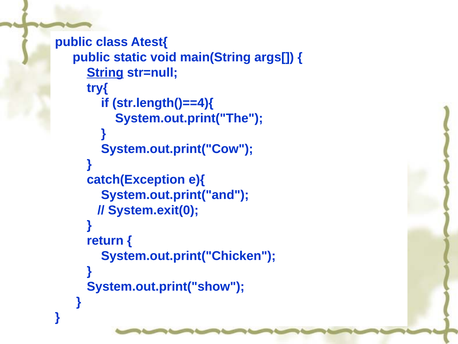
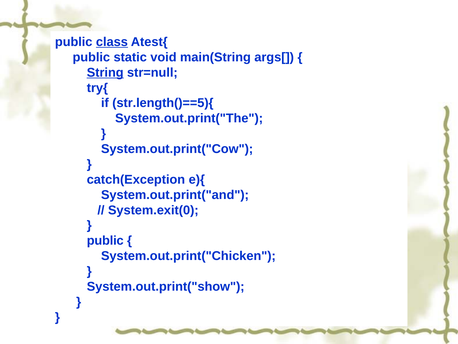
class underline: none -> present (112, 42)
str.length()==4){: str.length()==4){ -> str.length()==5){ (163, 103)
return: return -> public (105, 240)
